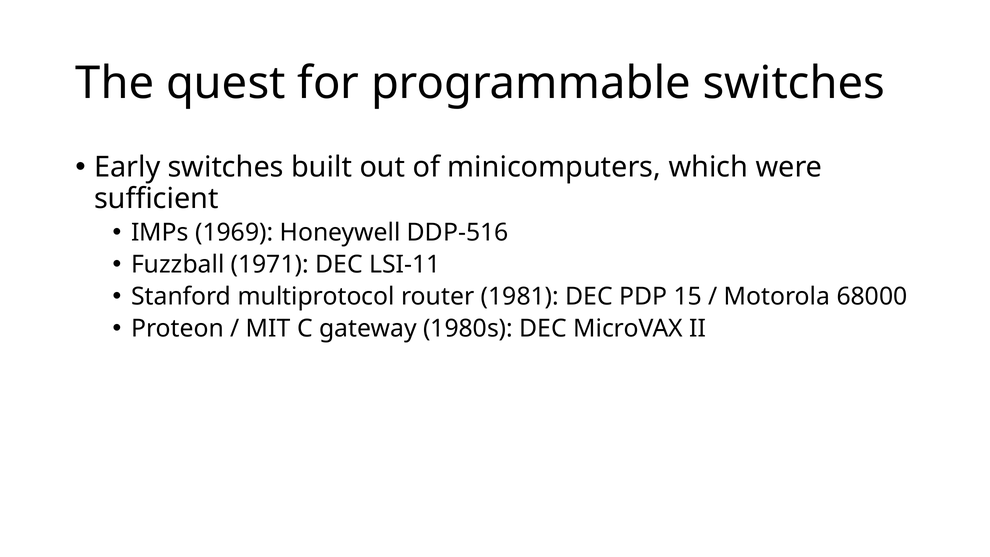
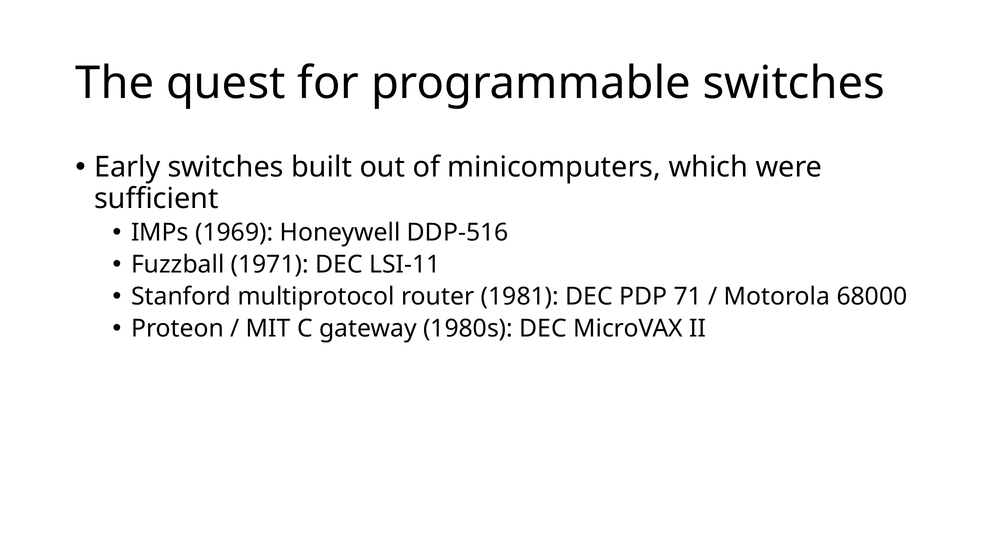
15: 15 -> 71 (688, 296)
